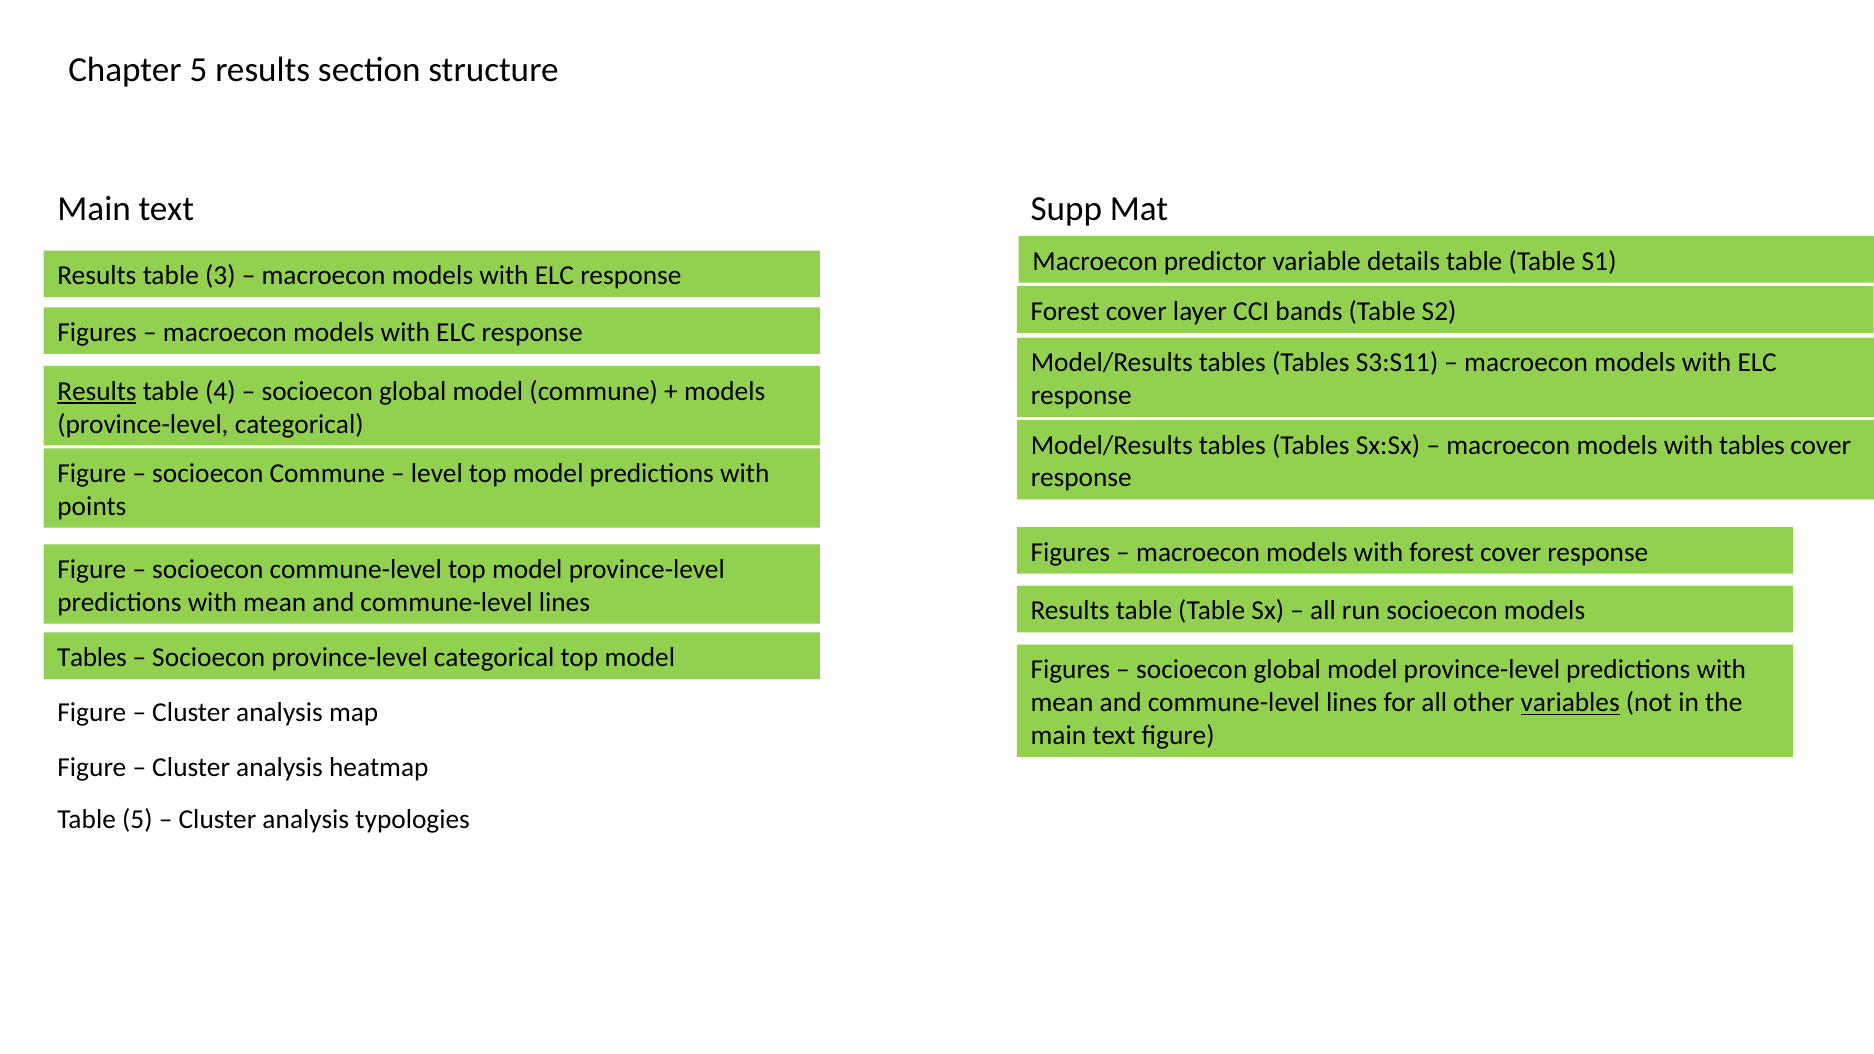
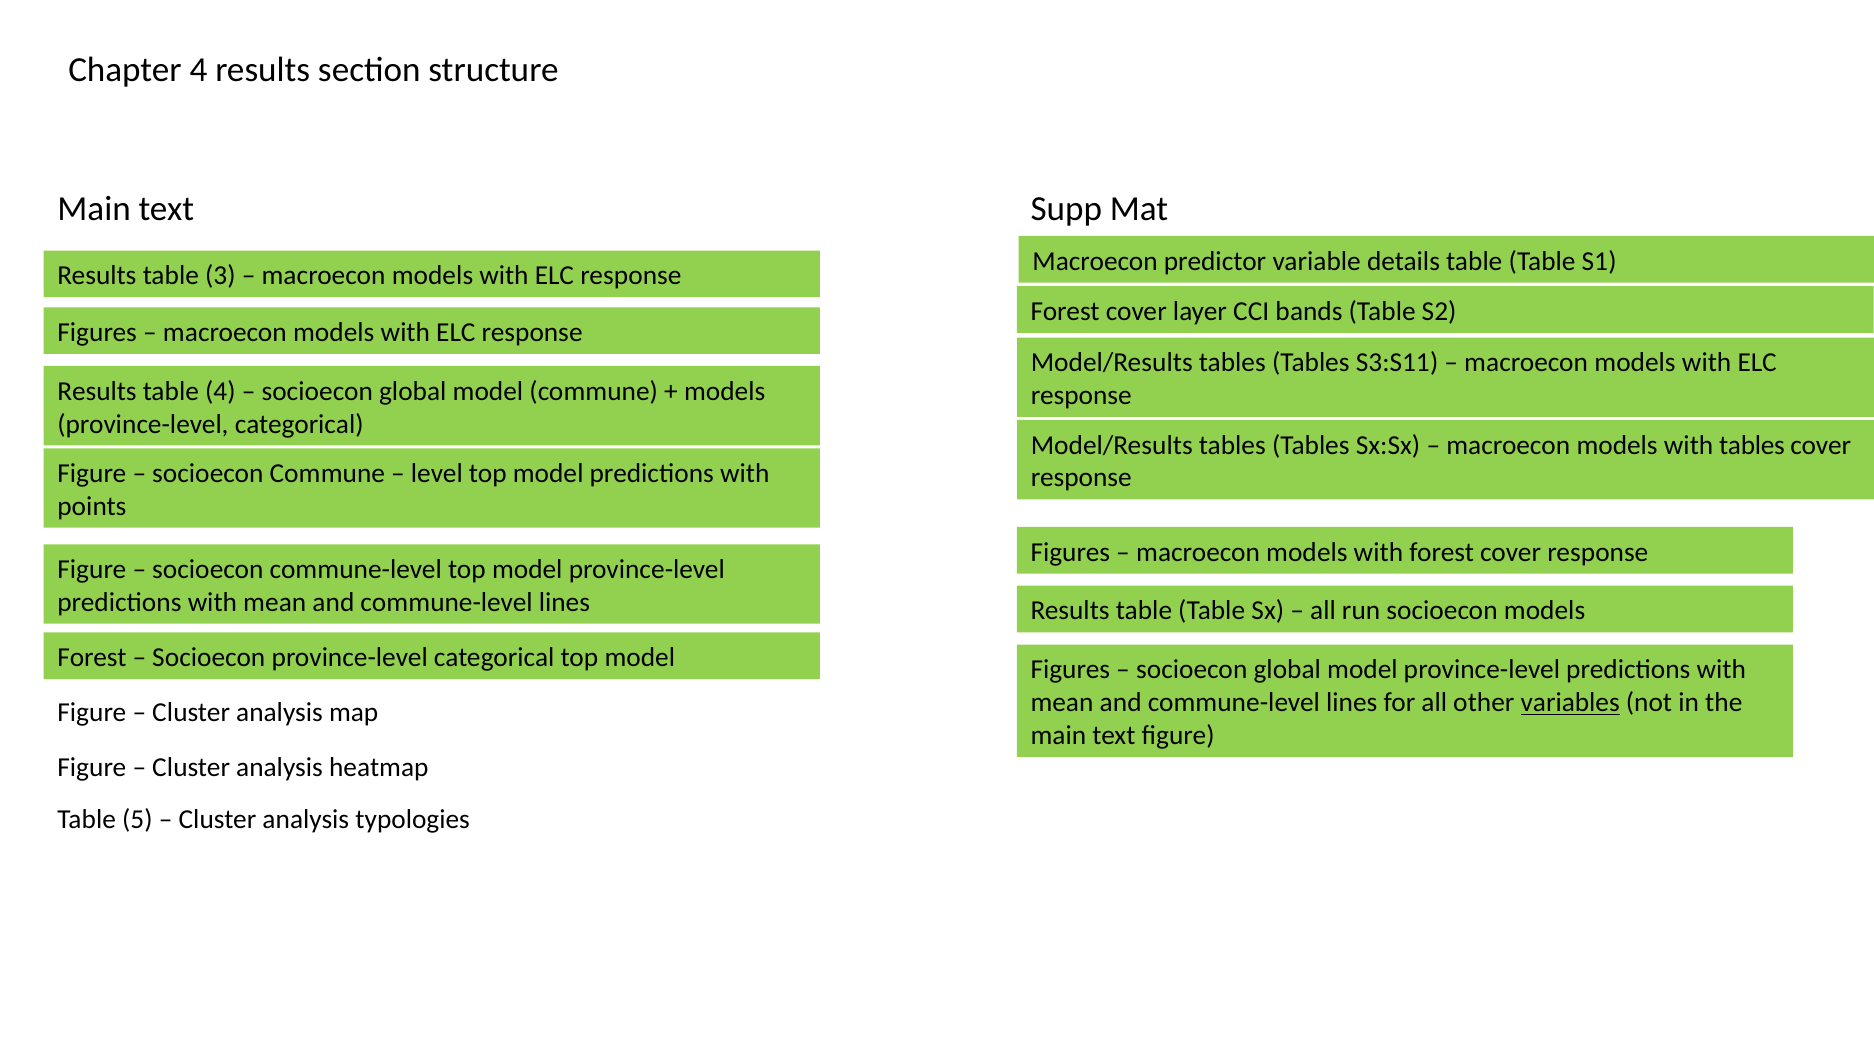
Chapter 5: 5 -> 4 (198, 70)
Results underline: present -> none (97, 391)
Tables: Tables -> Forest (92, 658)
